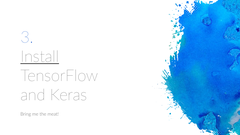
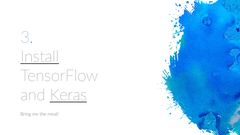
Keras underline: none -> present (68, 95)
